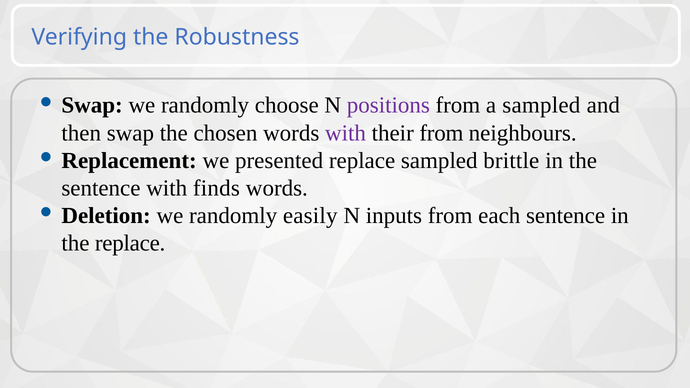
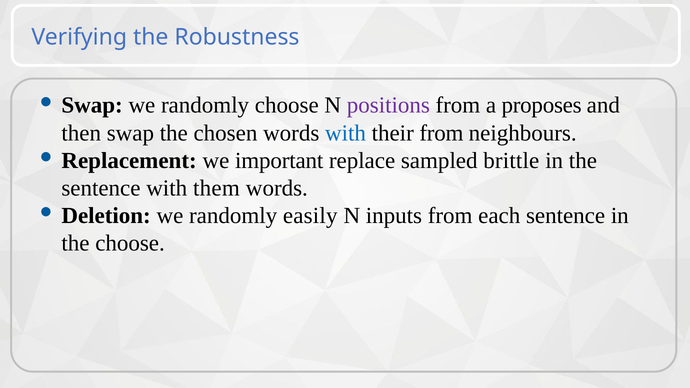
a sampled: sampled -> proposes (542, 105)
with colour: purple -> blue (345, 133)
presented: presented -> important (279, 161)
finds: finds -> them (216, 188)
the replace: replace -> choose (130, 243)
